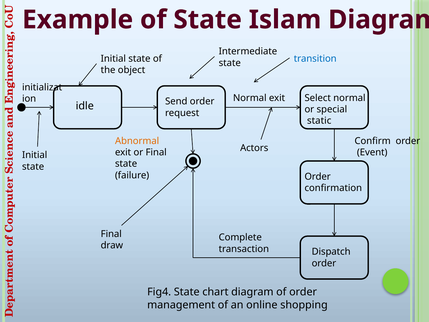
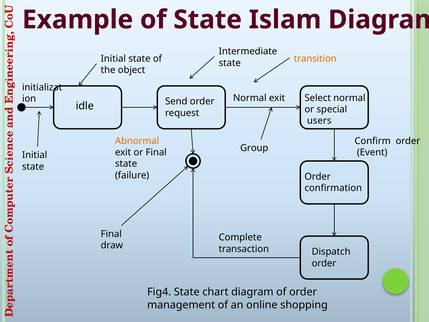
transition colour: blue -> orange (315, 59)
static: static -> users (319, 121)
Actors: Actors -> Group (254, 148)
